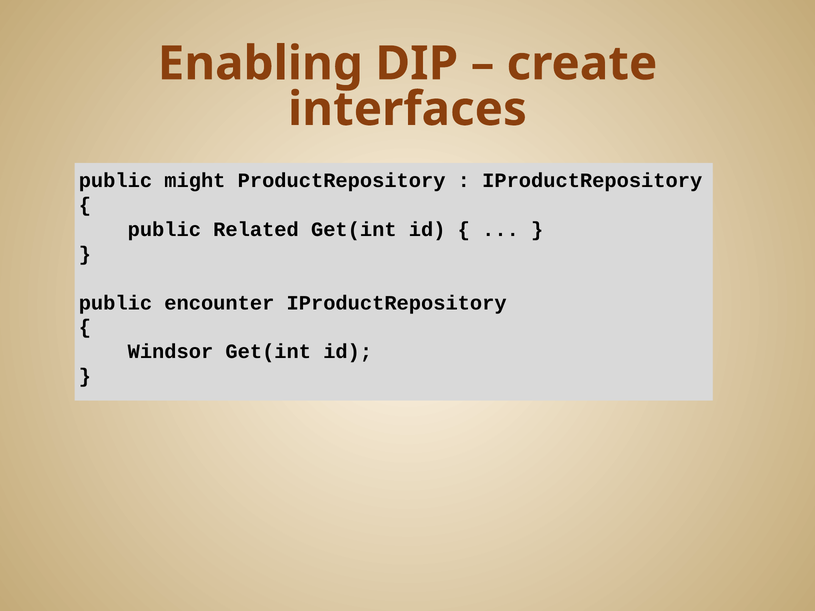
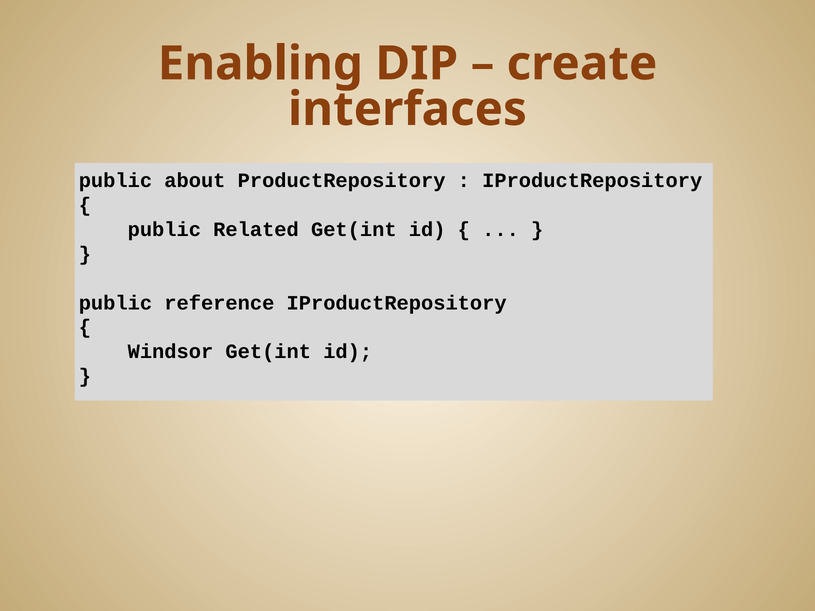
might: might -> about (195, 181)
encounter: encounter -> reference (219, 303)
